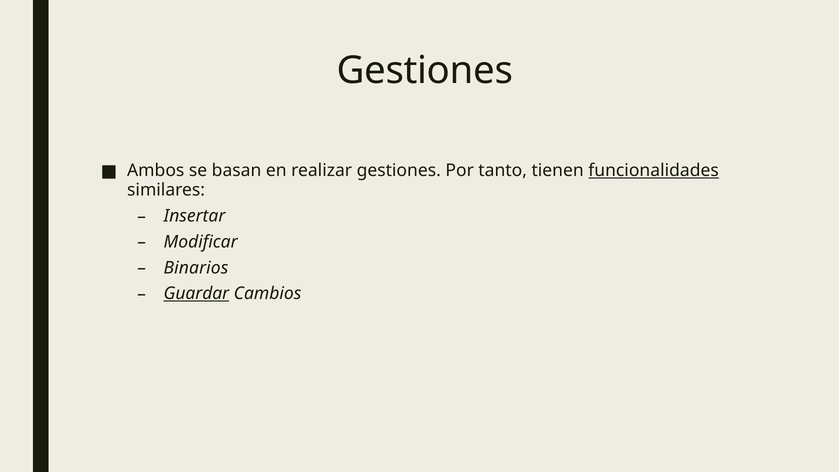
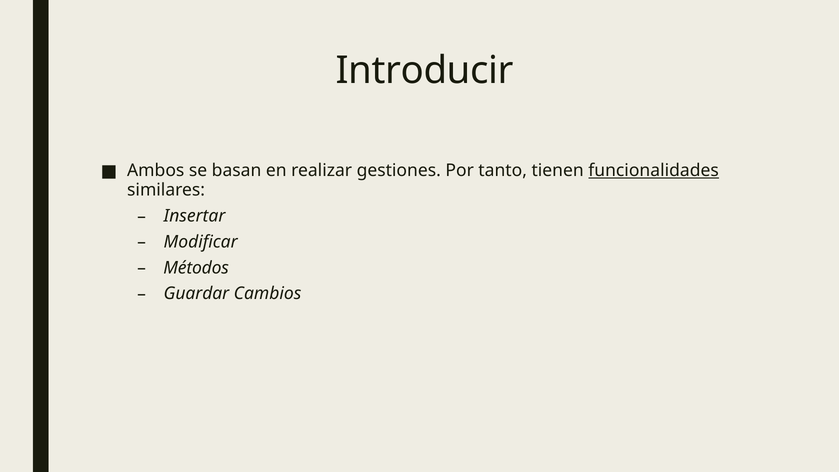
Gestiones: Gestiones -> Introducir (425, 71)
Binarios: Binarios -> Métodos (196, 268)
Guardar underline: present -> none (196, 294)
